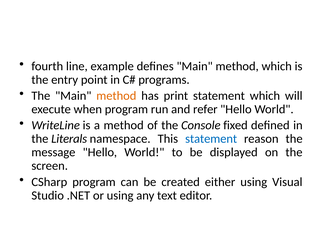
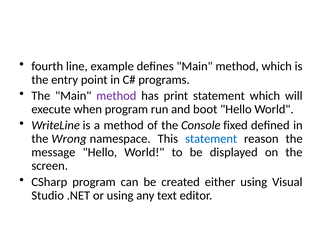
method colour: orange -> purple (116, 96)
refer: refer -> boot (205, 110)
Literals: Literals -> Wrong (69, 139)
